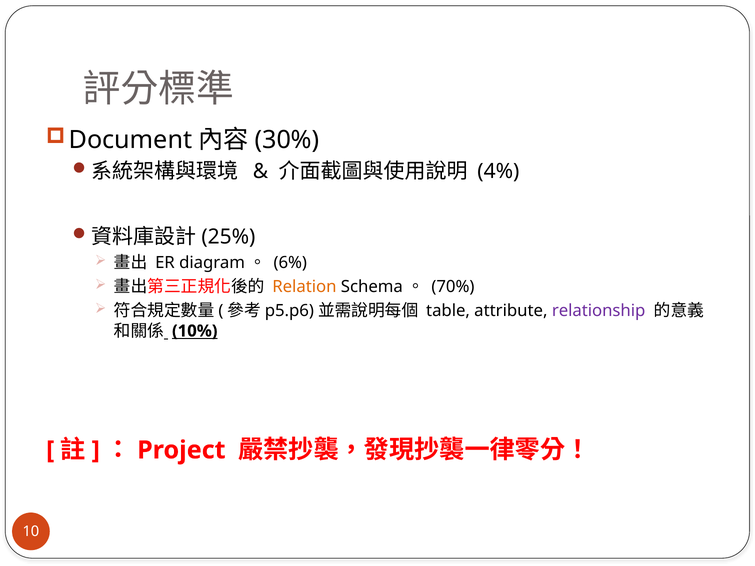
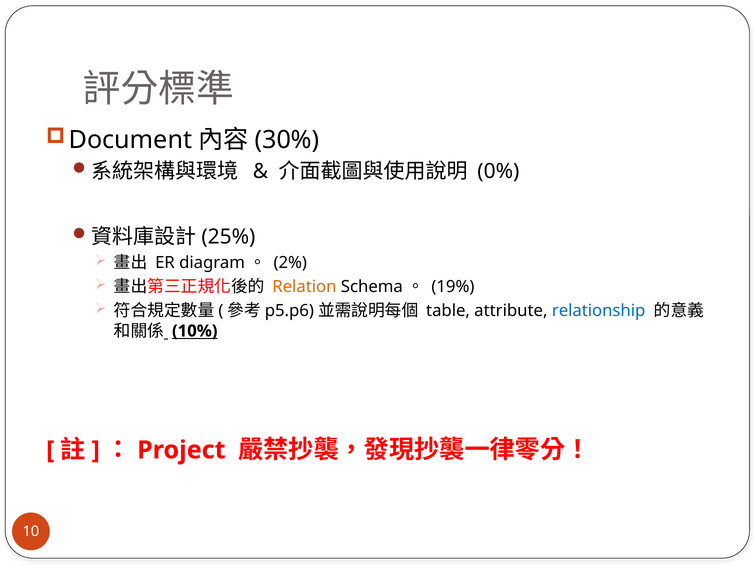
4%: 4% -> 0% (498, 171)
6%: 6% -> 2% (290, 263)
70%: 70% -> 19% (453, 287)
relationship colour: purple -> blue (599, 311)
